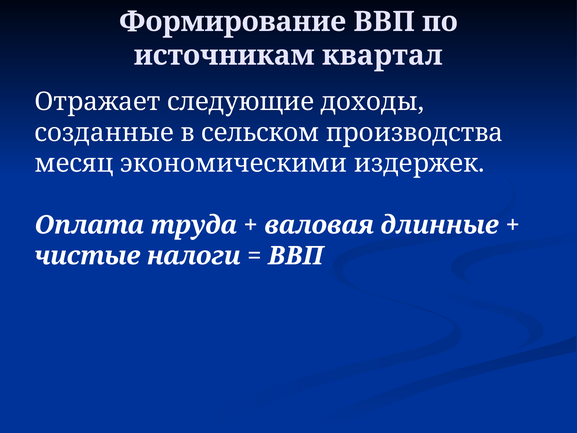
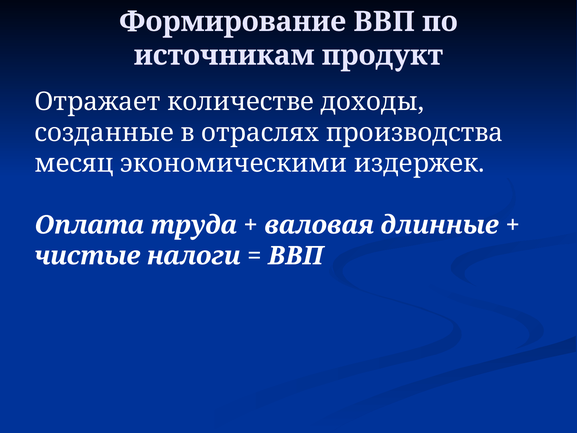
квартал: квартал -> продукт (382, 55)
следующие: следующие -> количестве (241, 102)
сельском: сельском -> отраслях (260, 133)
